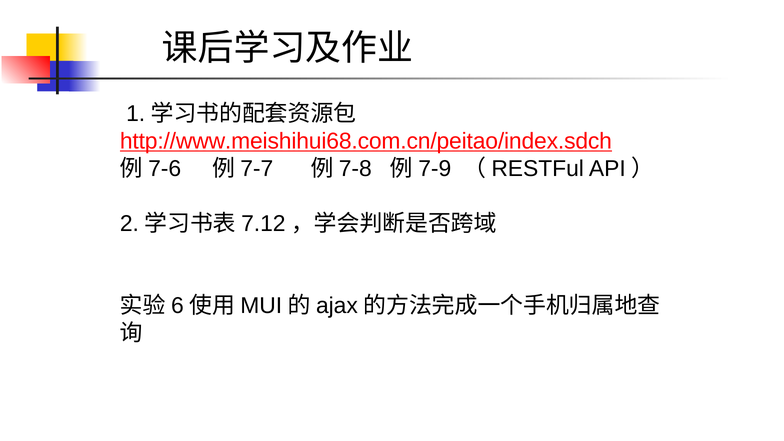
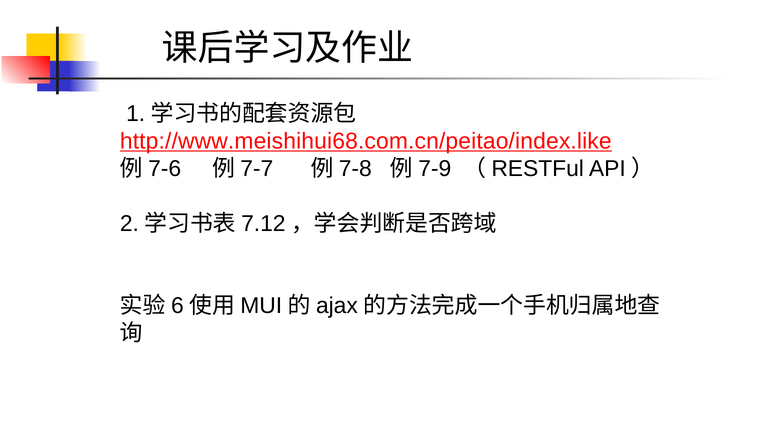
http://www.meishihui68.com.cn/peitao/index.sdch: http://www.meishihui68.com.cn/peitao/index.sdch -> http://www.meishihui68.com.cn/peitao/index.like (366, 141)
